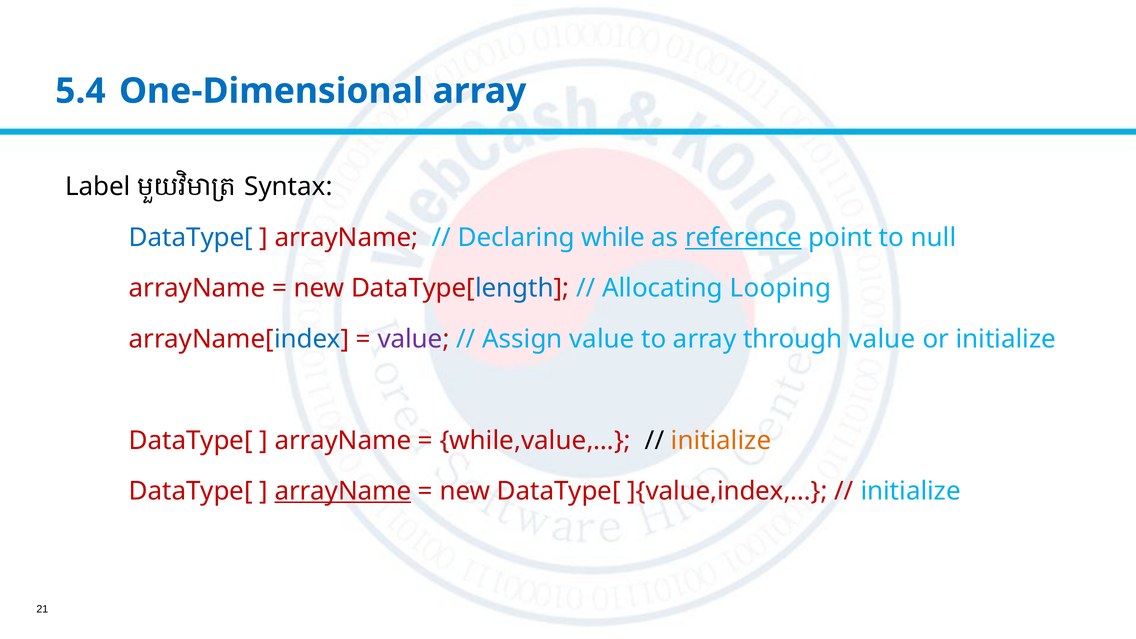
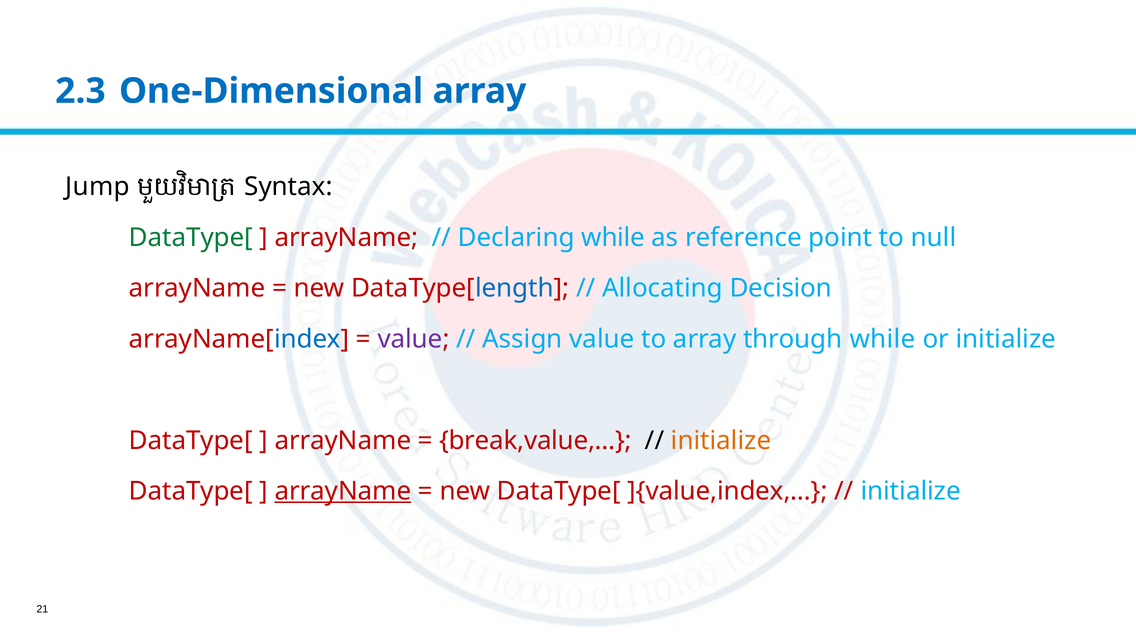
5.4: 5.4 -> 2.3 (80, 91)
Label: Label -> Jump (98, 187)
DataType[ colour: blue -> green (191, 237)
reference underline: present -> none (743, 237)
Looping: Looping -> Decision (781, 288)
through value: value -> while (882, 339)
while,value,…: while,value,… -> break,value,… (535, 440)
